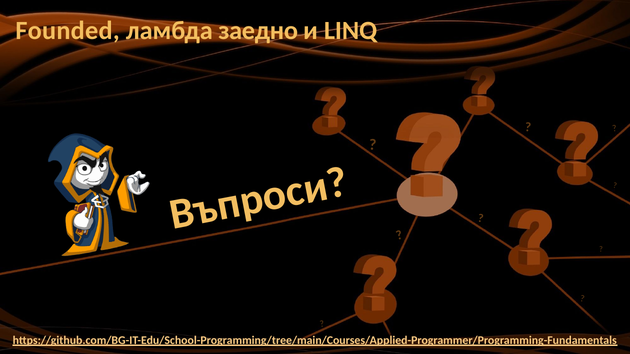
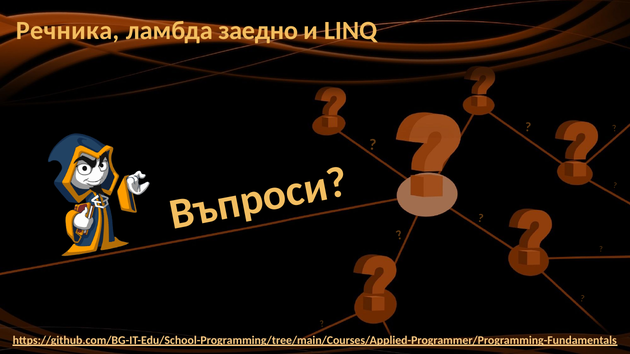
Founded: Founded -> Речника (68, 31)
